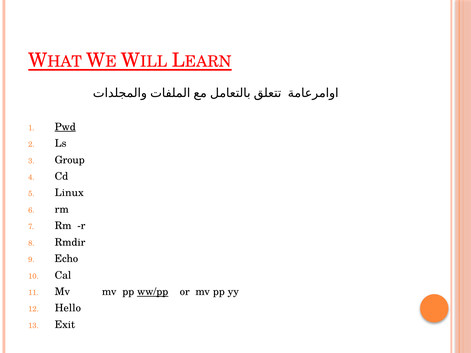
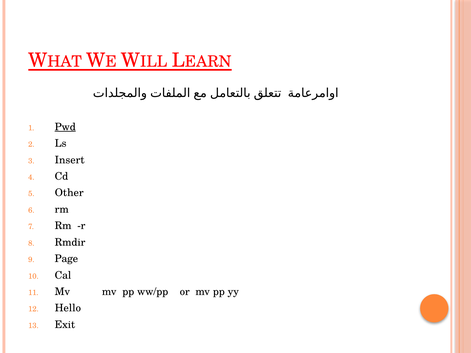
Group: Group -> Insert (70, 160)
Linux: Linux -> Other (69, 193)
Echo: Echo -> Page (66, 259)
ww/pp underline: present -> none (153, 292)
